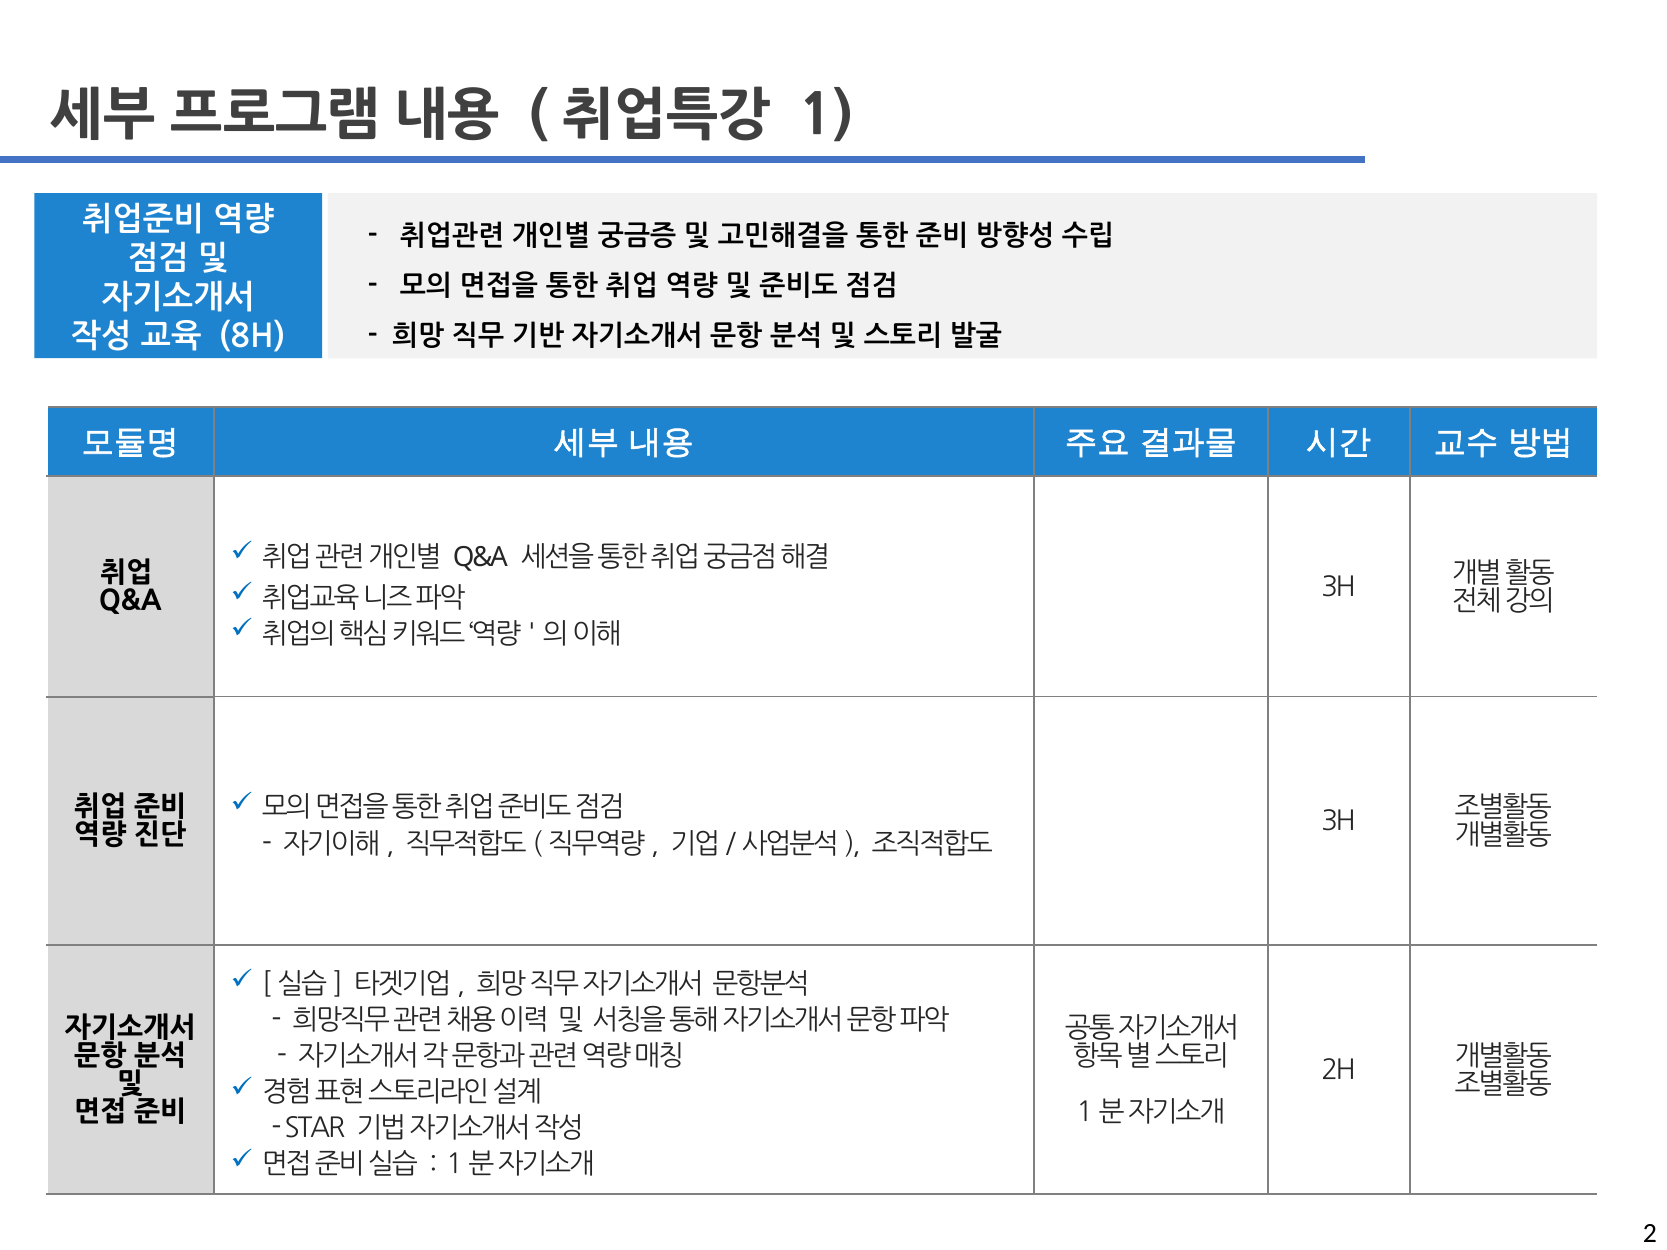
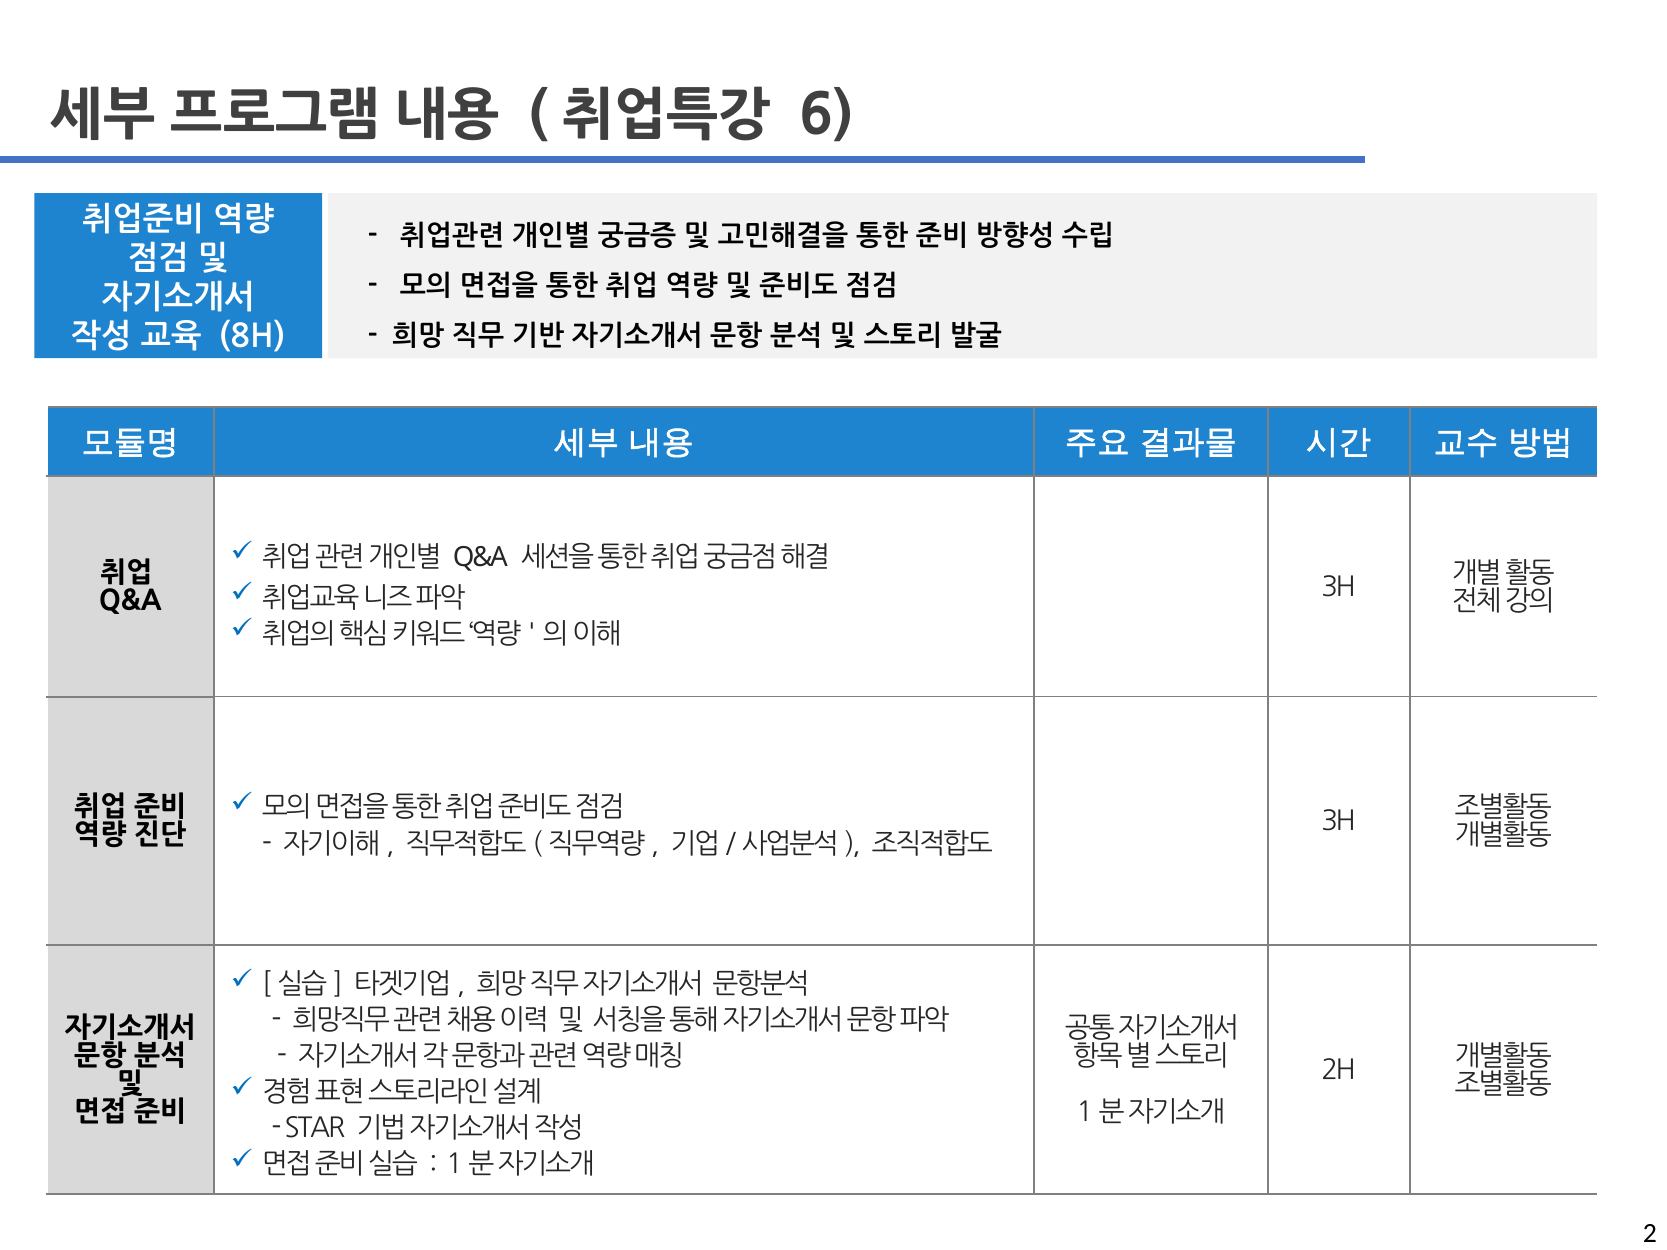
1: 1 -> 6 (827, 116)
